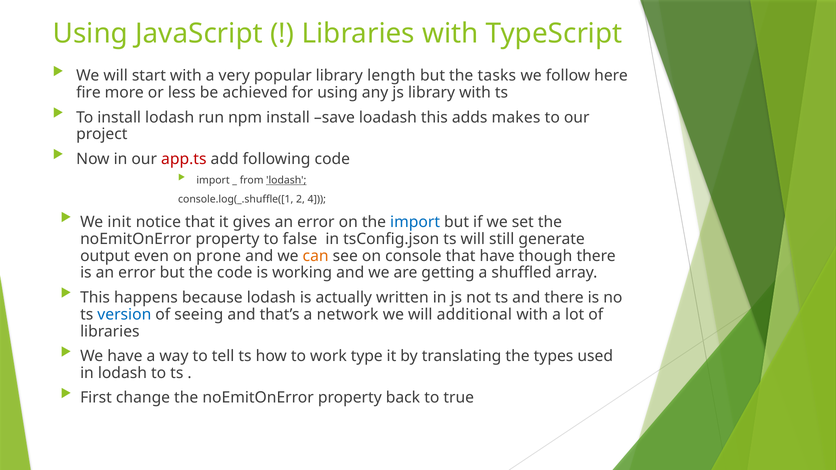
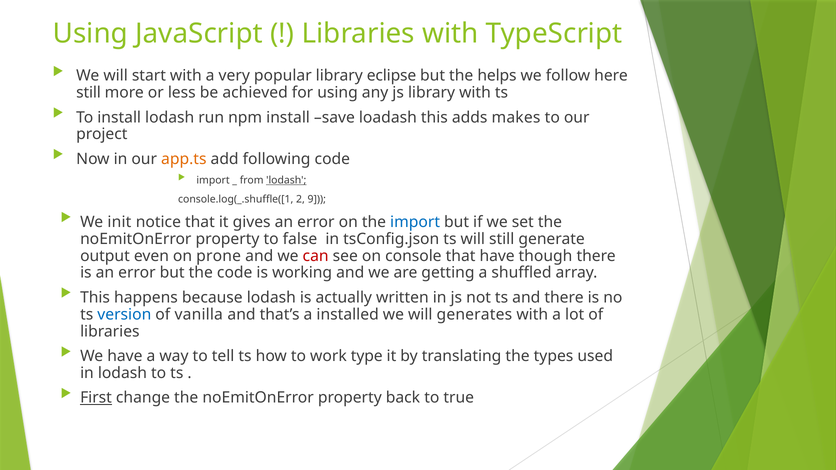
length: length -> eclipse (392, 76)
tasks: tasks -> helps (497, 76)
fire: fire -> still (89, 93)
app.ts colour: red -> orange (184, 159)
4: 4 -> 9 (317, 199)
can colour: orange -> red (316, 256)
seeing: seeing -> vanilla (199, 315)
network: network -> installed (348, 315)
additional: additional -> generates (474, 315)
First underline: none -> present (96, 398)
